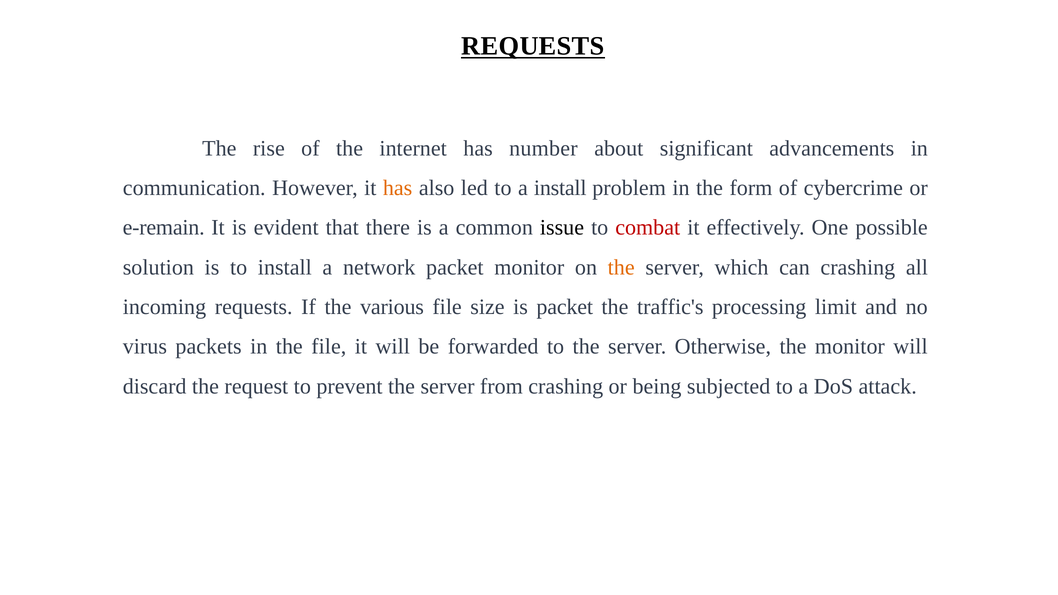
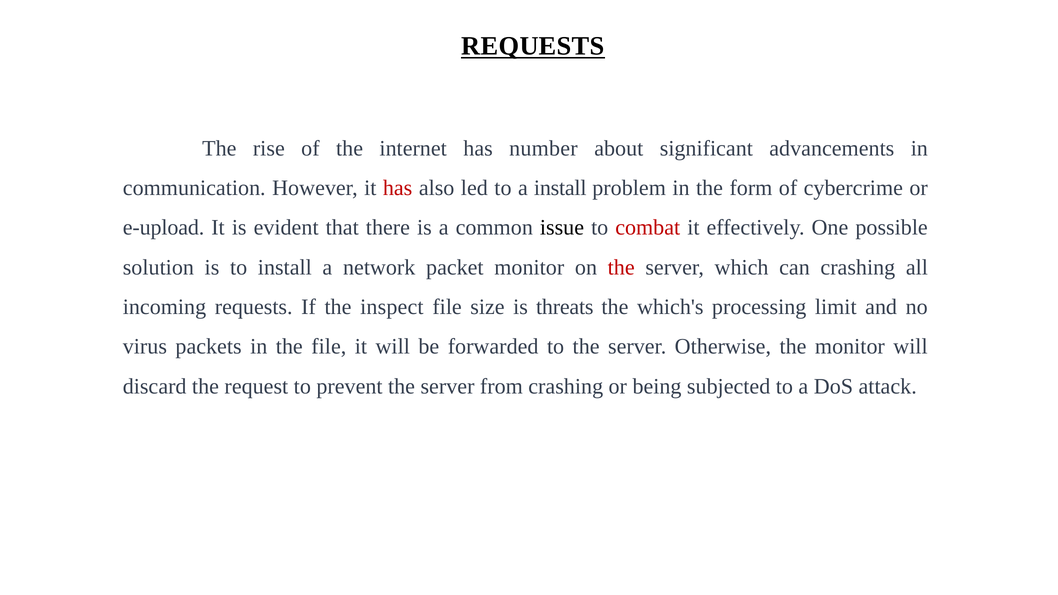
has colour: orange -> red (398, 188)
e-remain: e-remain -> e-upload (164, 228)
the colour: orange -> red (621, 267)
various: various -> inspect (392, 307)
is packet: packet -> threats (565, 307)
traffic's: traffic's -> which's (670, 307)
